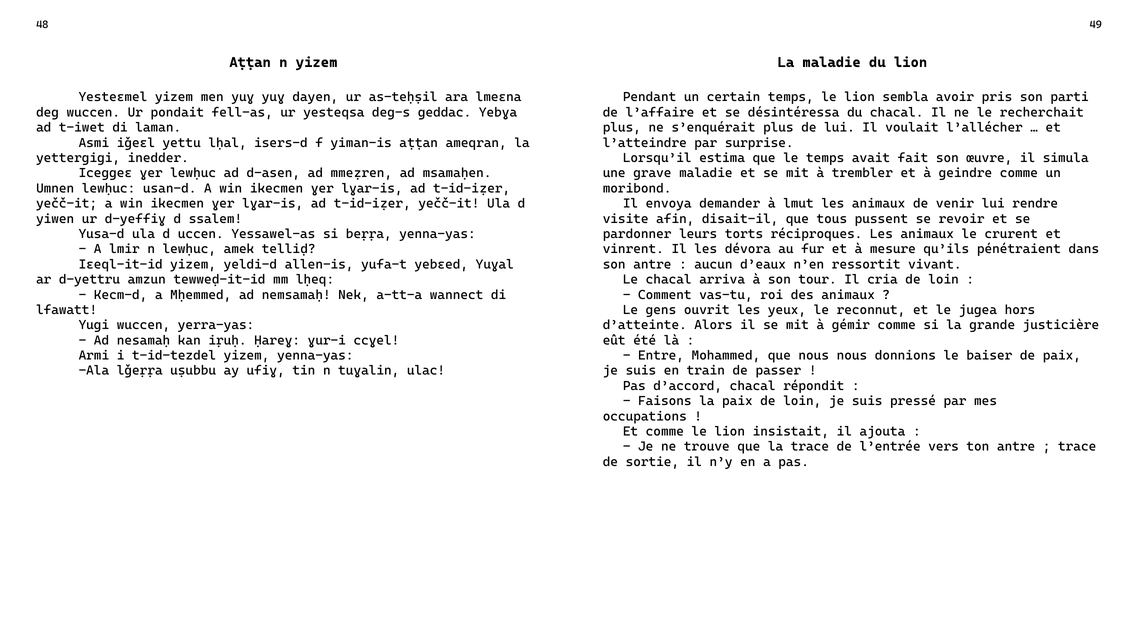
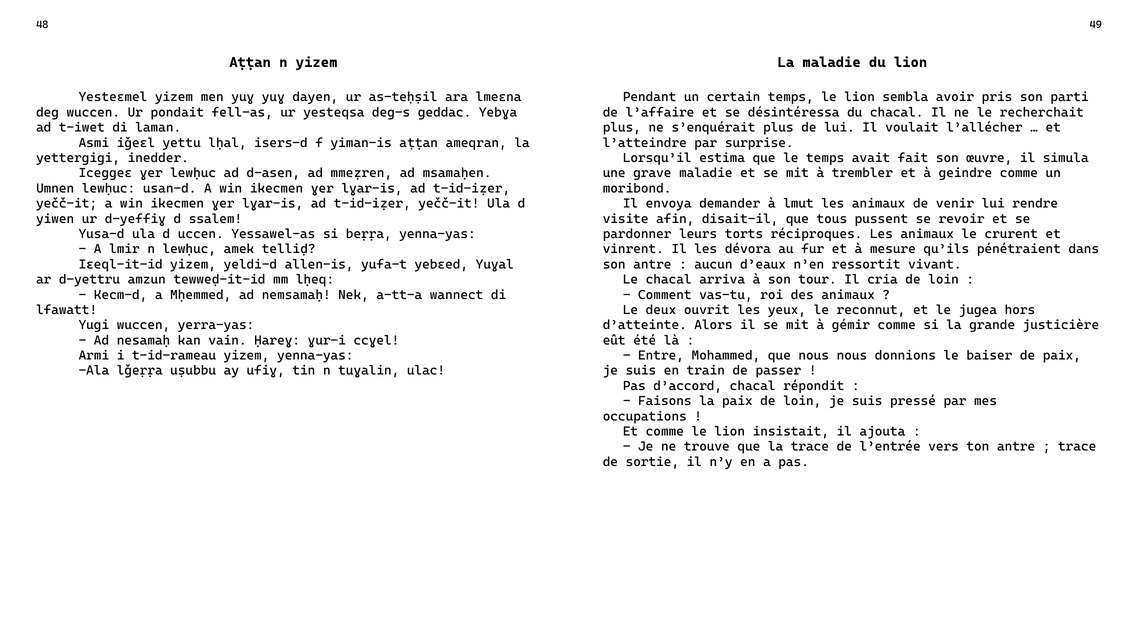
gens: gens -> deux (661, 310)
iṛuḥ: iṛuḥ -> vain (228, 340)
t-id-tezdel: t-id-tezdel -> t-id-rameau (174, 355)
